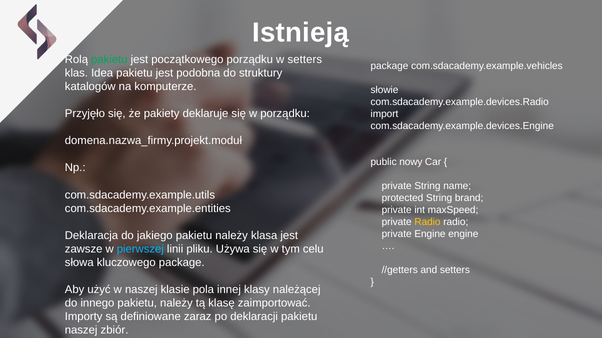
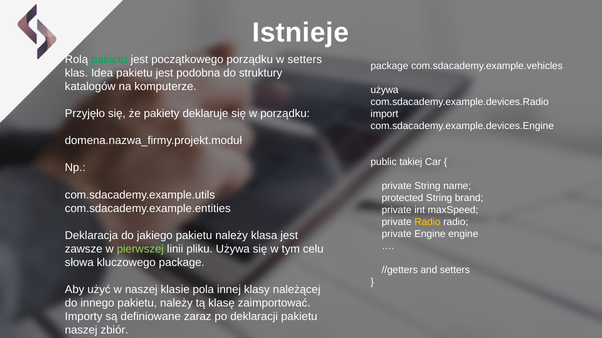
Istnieją: Istnieją -> Istnieje (301, 33)
słowie: słowie -> używa (385, 90)
nowy: nowy -> takiej (411, 162)
pierwszej colour: light blue -> light green (140, 249)
